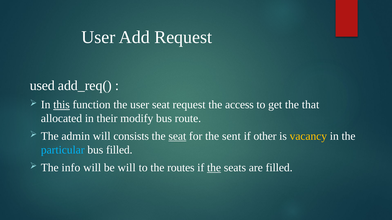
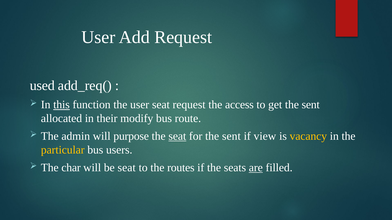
get the that: that -> sent (311, 105)
consists: consists -> purpose (131, 136)
other: other -> view (265, 136)
particular colour: light blue -> yellow (63, 150)
bus filled: filled -> users (119, 150)
info: info -> char (71, 168)
be will: will -> seat (127, 168)
the underline: present -> none (214, 168)
are underline: none -> present (256, 168)
